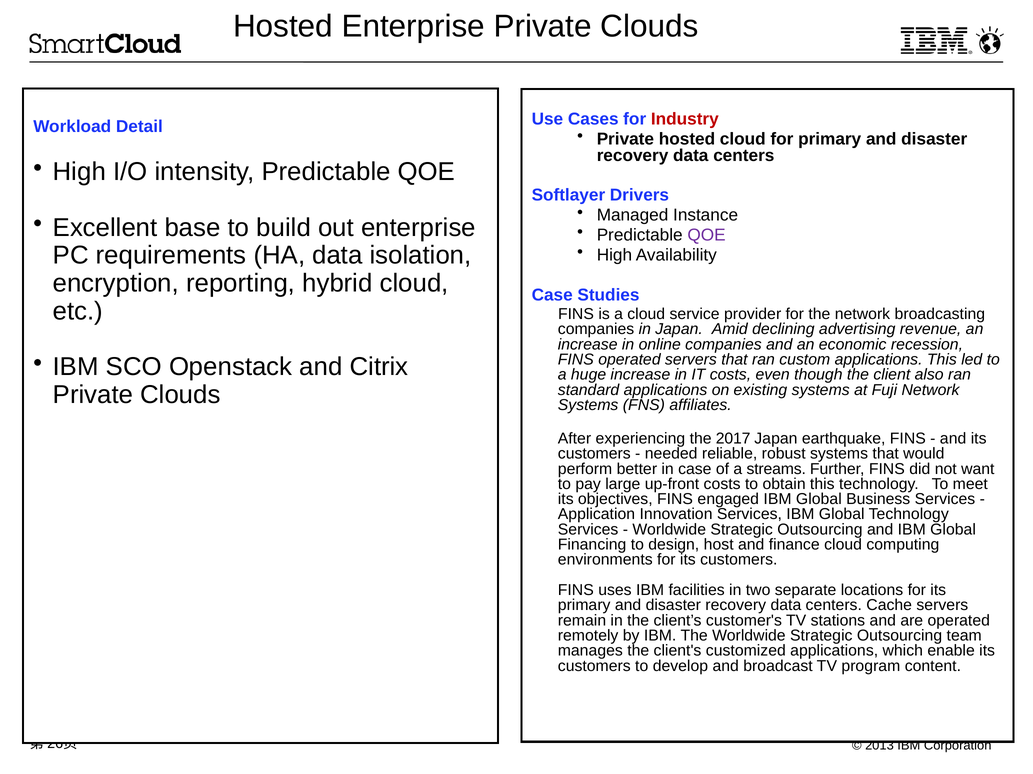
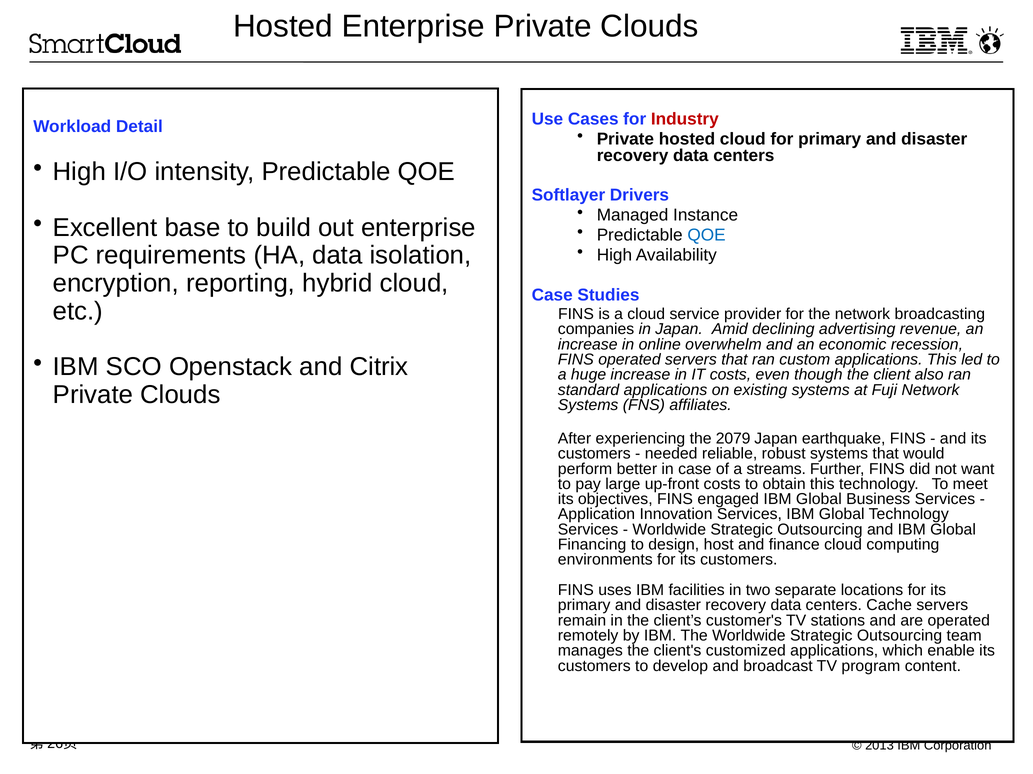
QOE colour: purple -> blue (707, 235)
online companies: companies -> overwhelm (723, 345)
2017: 2017 -> 2079 (733, 439)
